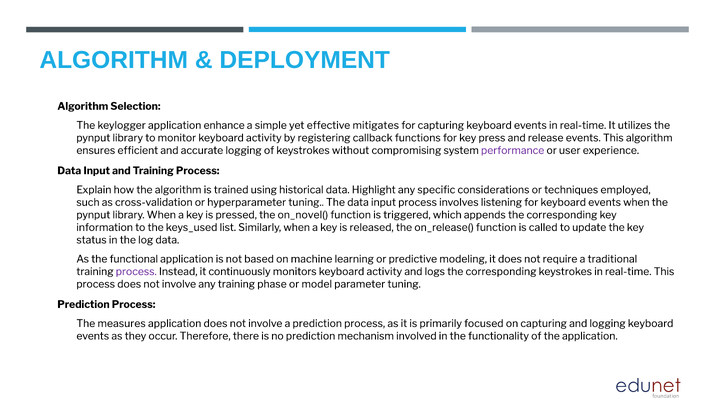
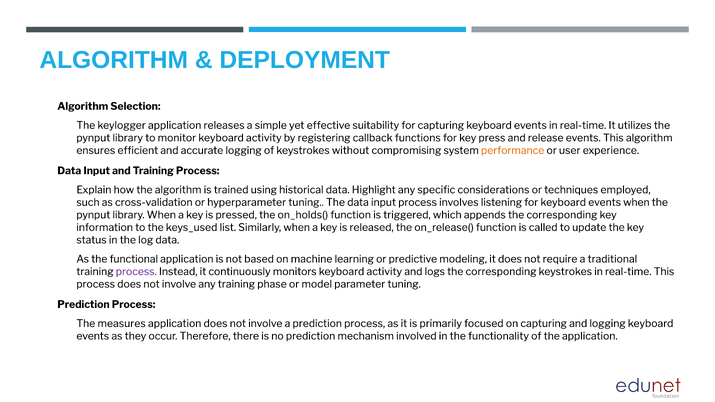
enhance: enhance -> releases (224, 125)
mitigates: mitigates -> suitability (376, 125)
performance colour: purple -> orange (513, 151)
on_novel(: on_novel( -> on_holds( (303, 215)
